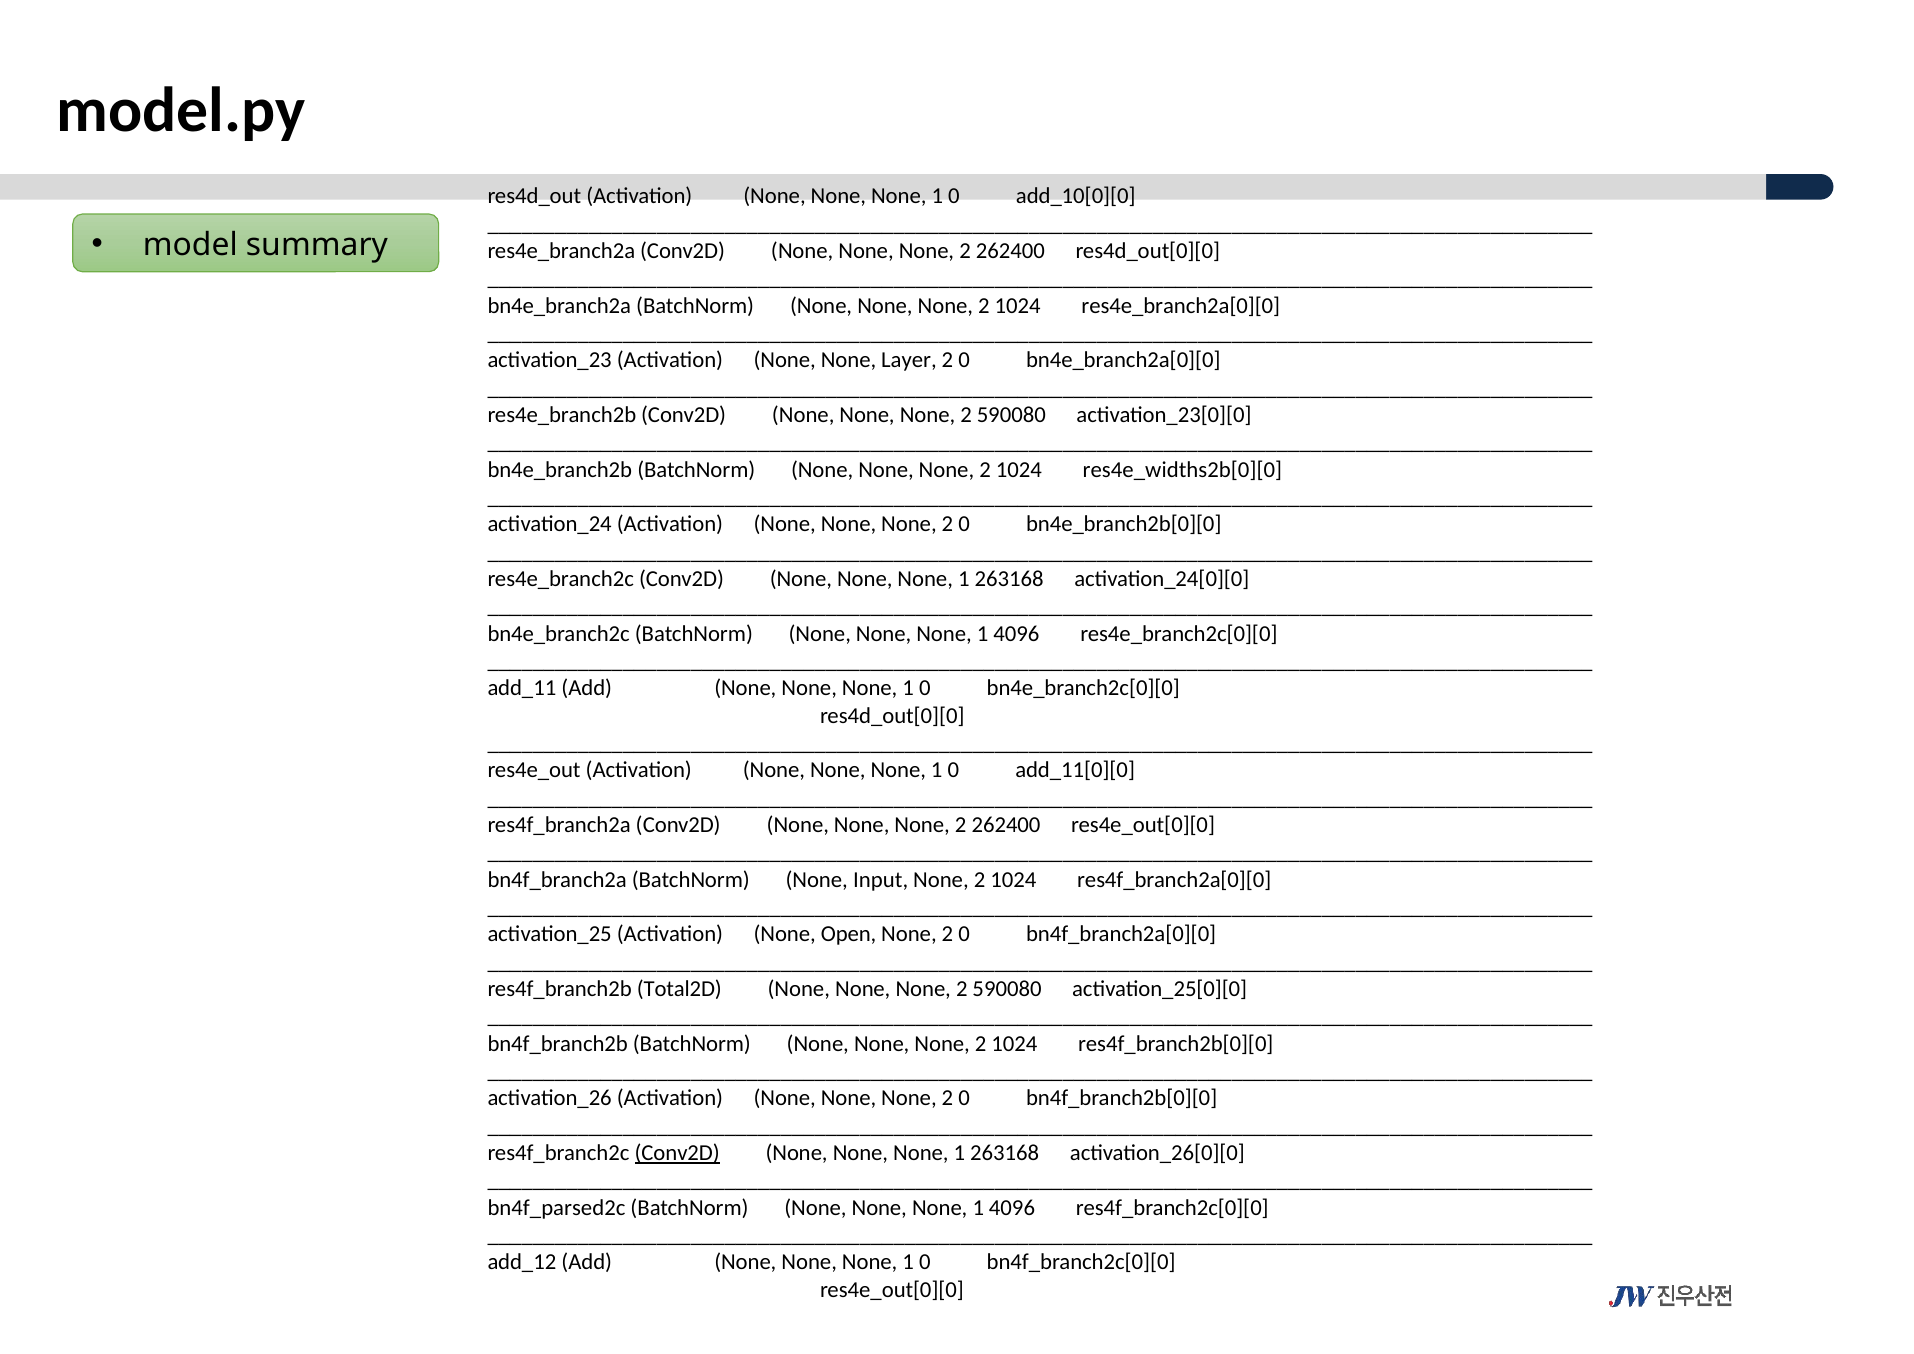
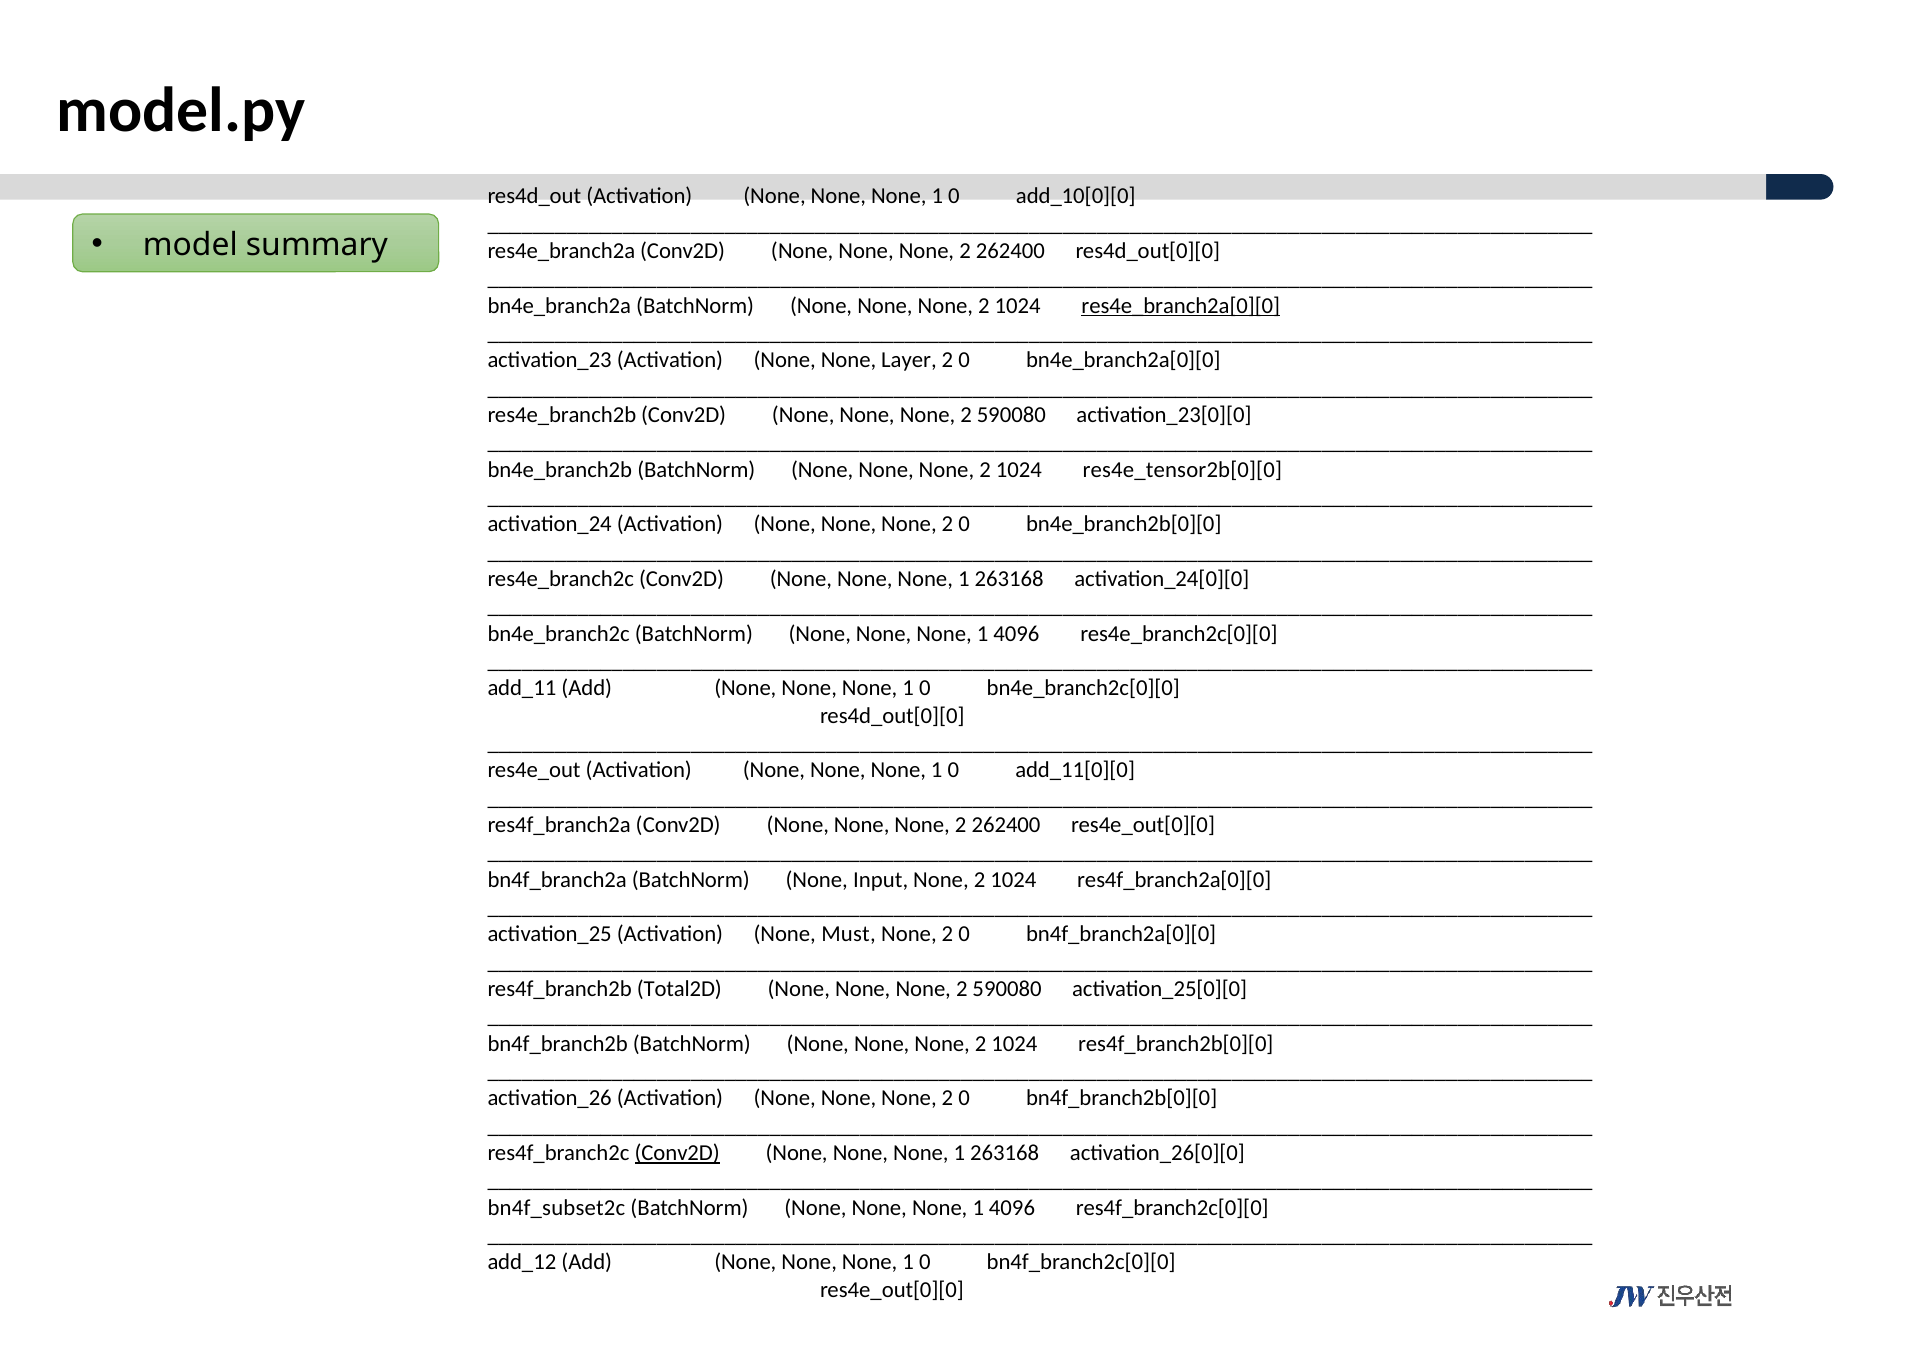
res4e_branch2a[0][0 underline: none -> present (1181, 305)
res4e_widths2b[0][0: res4e_widths2b[0][0 -> res4e_tensor2b[0][0 (1182, 469)
Open: Open -> Must (848, 934)
bn4f_parsed2c: bn4f_parsed2c -> bn4f_subset2c (556, 1207)
